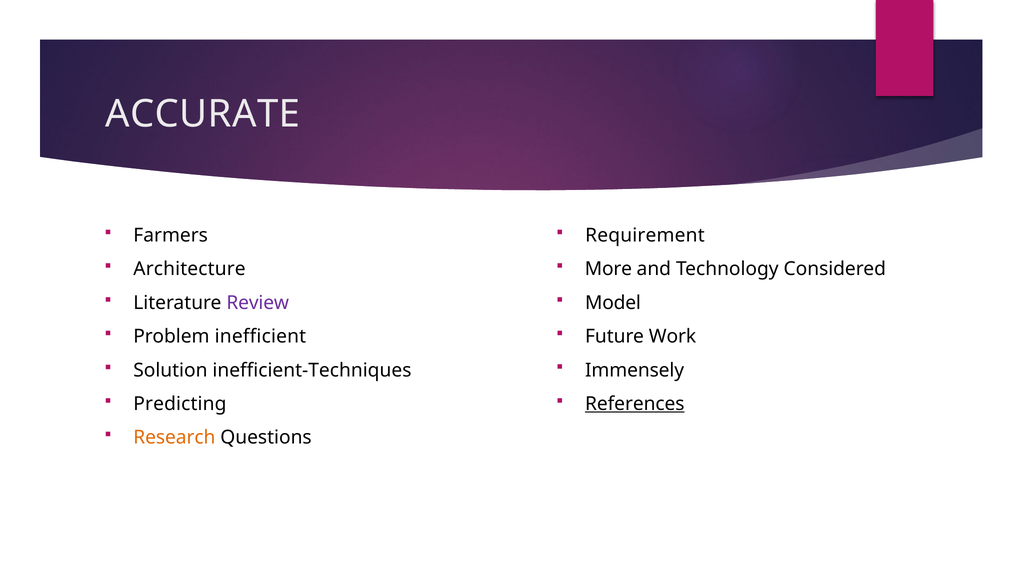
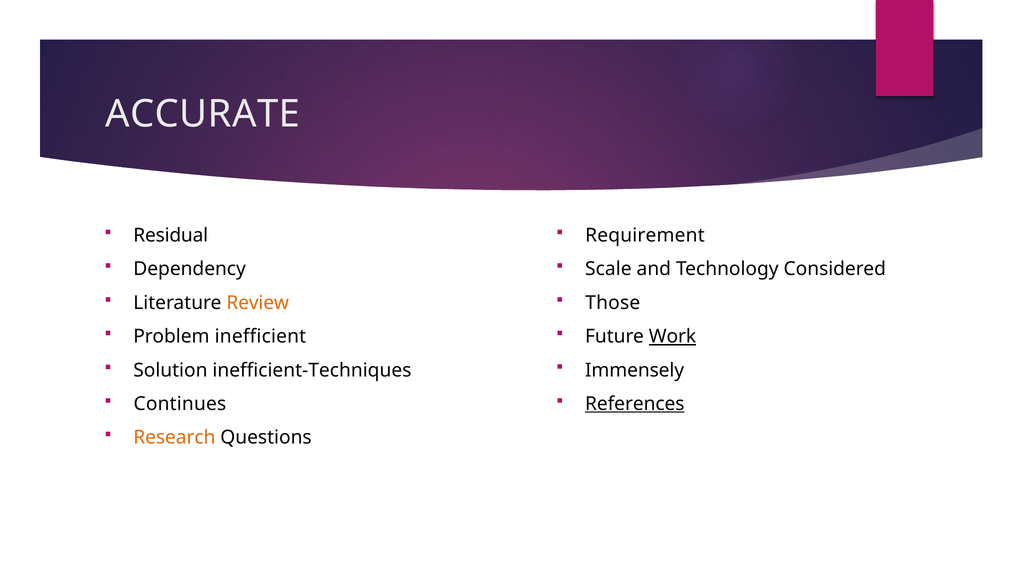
Farmers: Farmers -> Residual (171, 235)
Architecture: Architecture -> Dependency (190, 269)
More: More -> Scale (608, 269)
Review colour: purple -> orange (258, 303)
Model: Model -> Those (613, 302)
Work underline: none -> present (673, 336)
Predicting: Predicting -> Continues (180, 404)
